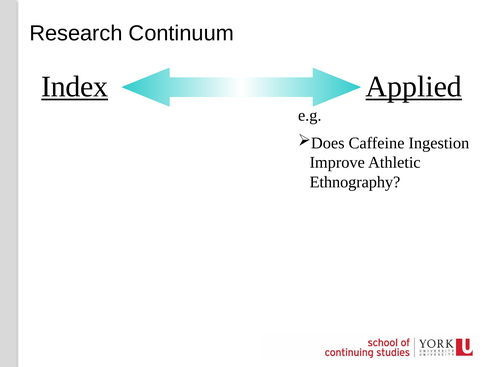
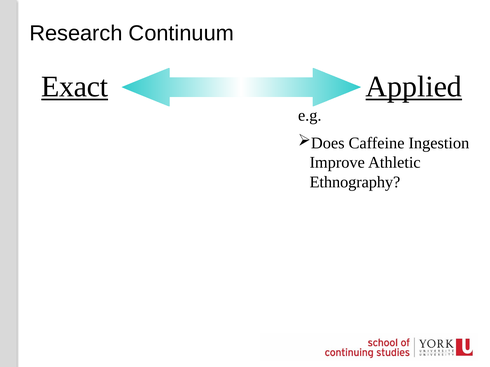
Index: Index -> Exact (75, 87)
